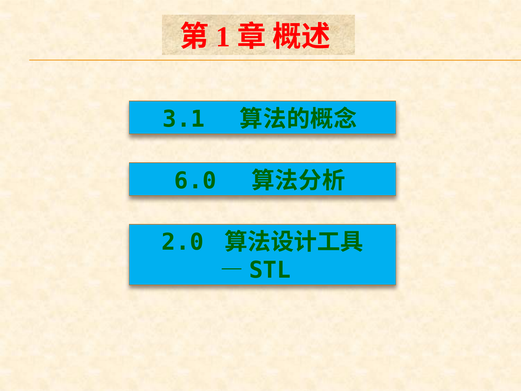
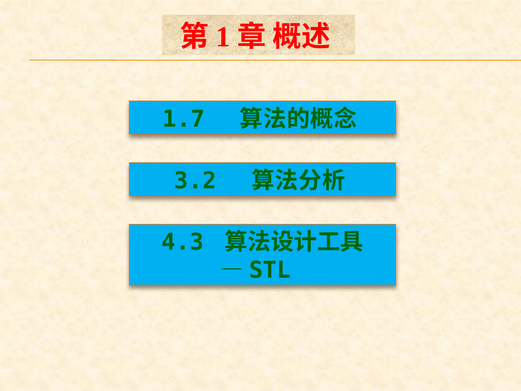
3.1: 3.1 -> 1.7 (184, 119)
6.0: 6.0 -> 3.2 (195, 181)
2.0: 2.0 -> 4.3 (183, 242)
